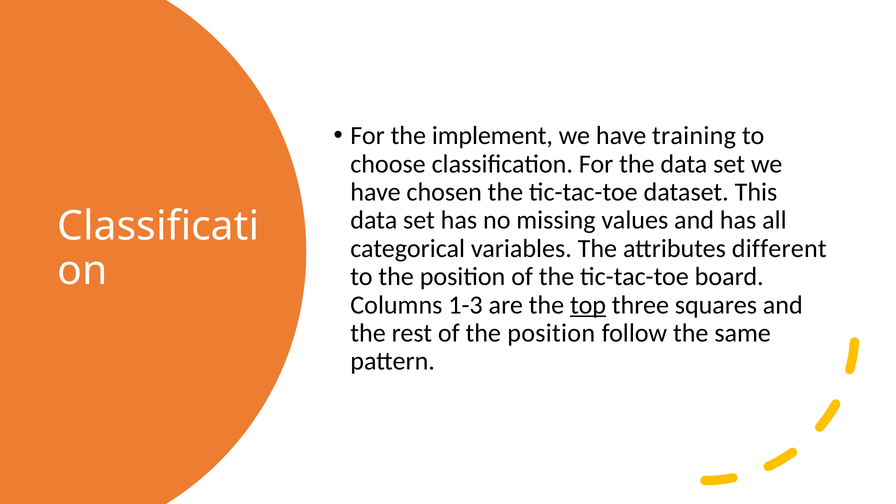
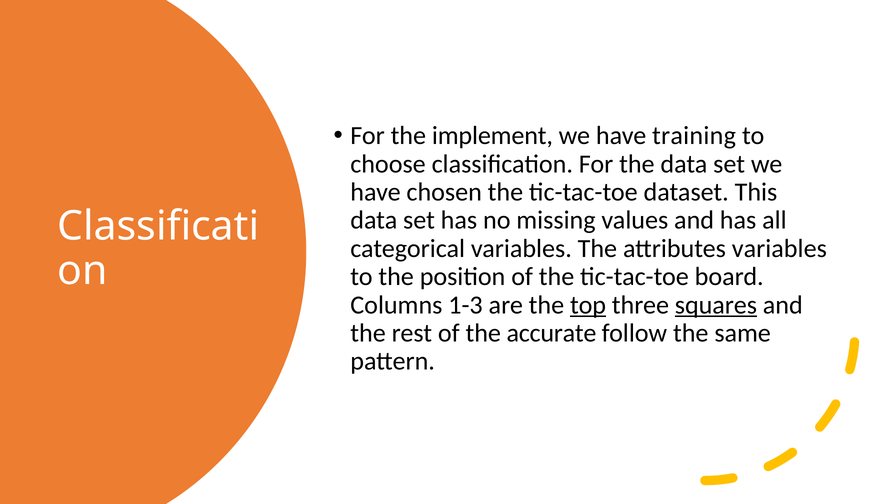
attributes different: different -> variables (779, 249)
squares underline: none -> present (716, 305)
of the position: position -> accurate (551, 333)
